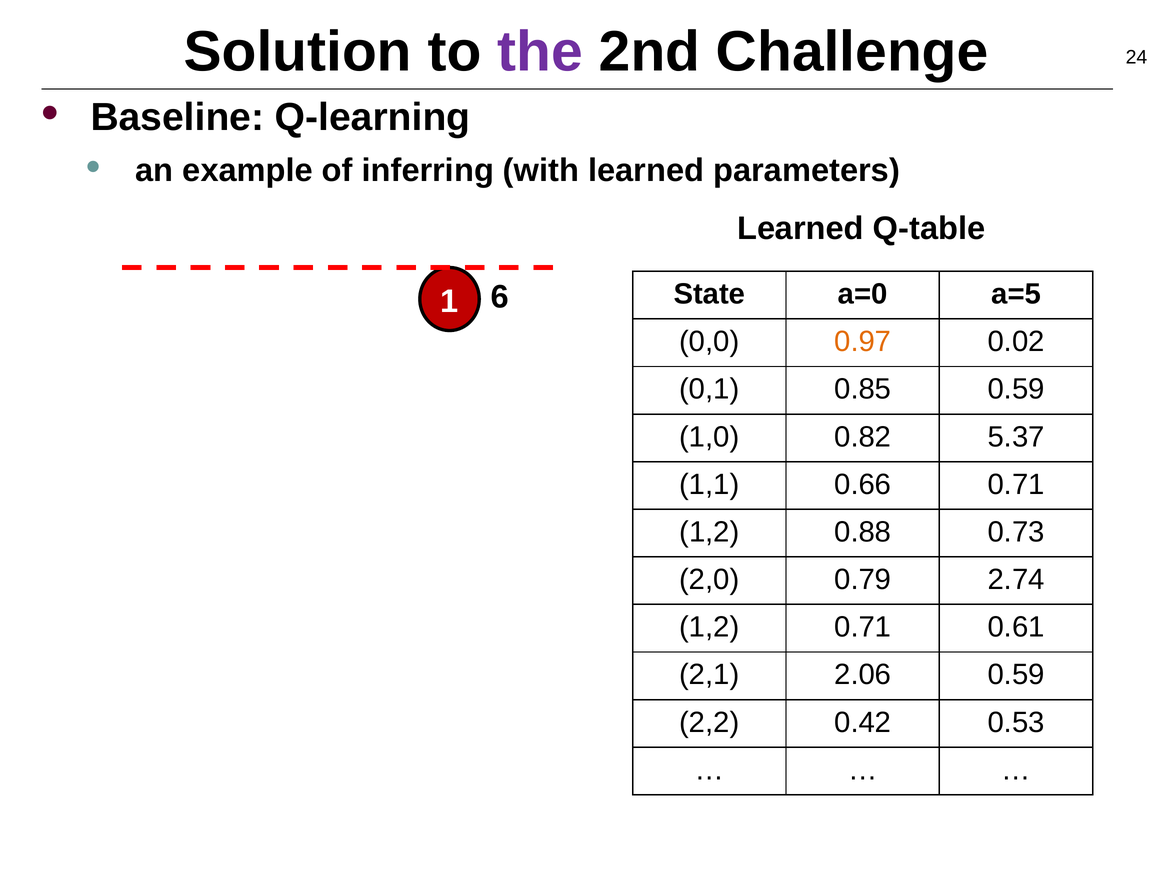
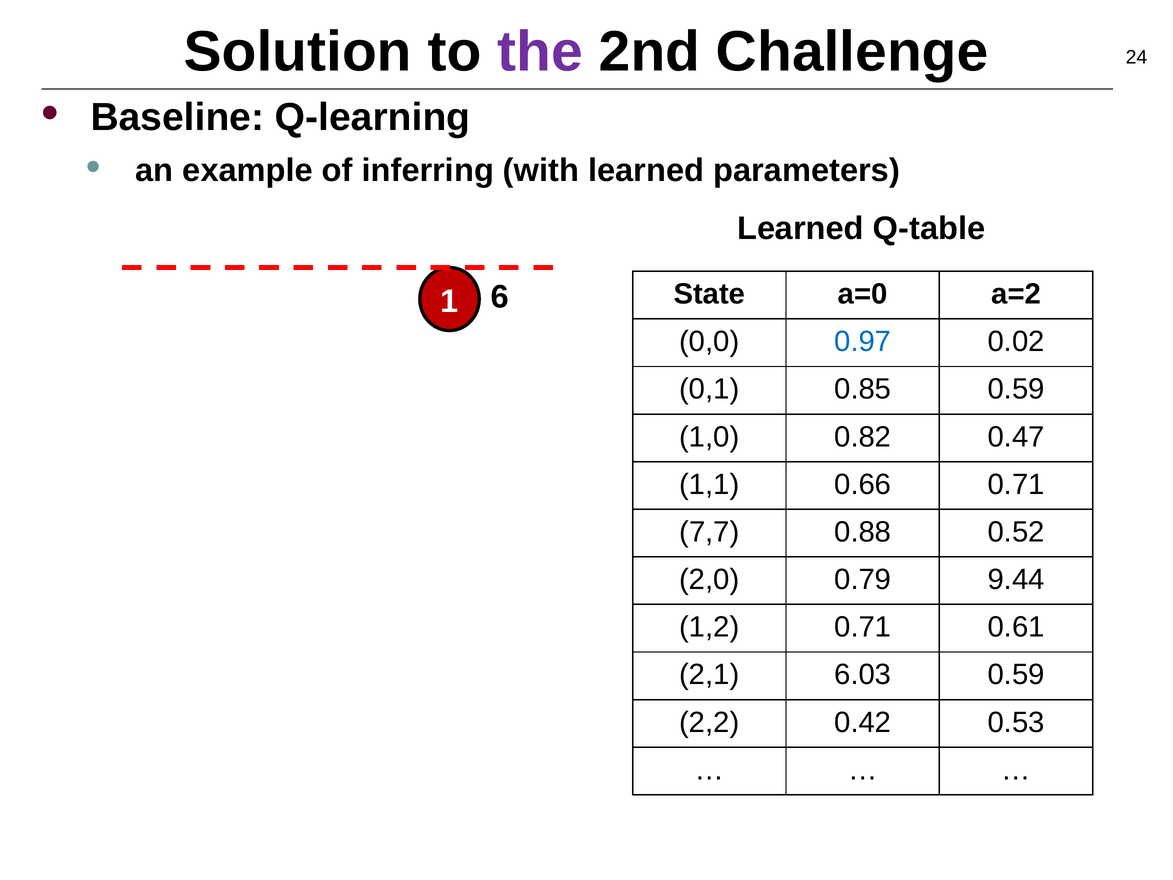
a=5: a=5 -> a=2 (1016, 294)
0.97 colour: orange -> blue (863, 342)
5.37: 5.37 -> 0.47 (1016, 437)
1,2: 1,2 -> 7,7 (709, 532)
0.73: 0.73 -> 0.52 (1016, 532)
2.74: 2.74 -> 9.44 (1016, 579)
2.06: 2.06 -> 6.03 (863, 675)
